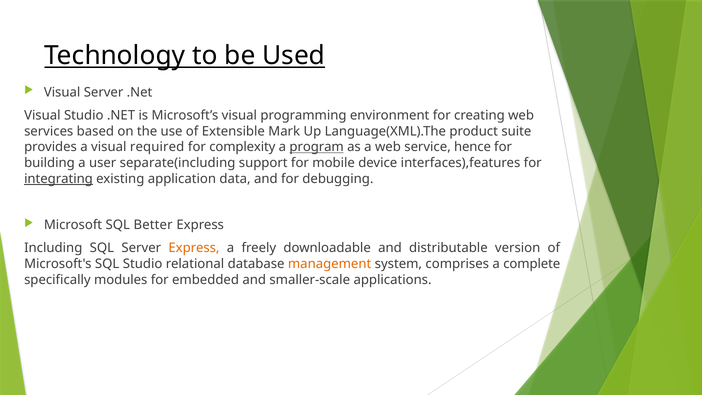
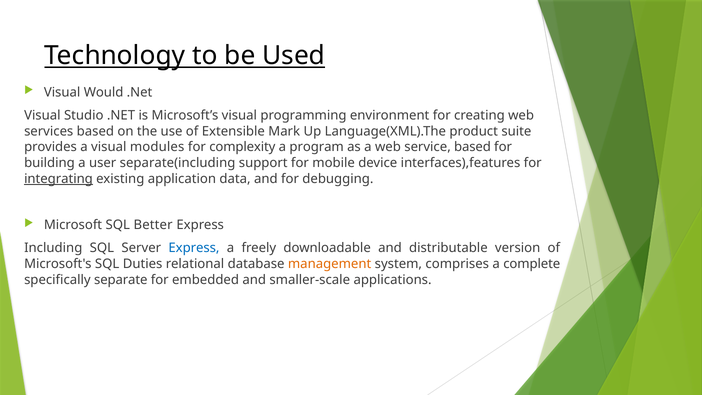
Visual Server: Server -> Would (104, 92)
required: required -> modules (157, 147)
program underline: present -> none (317, 147)
service hence: hence -> based (472, 147)
Express colour: orange -> blue (194, 248)
SQL Studio: Studio -> Duties (143, 264)
modules: modules -> separate (121, 280)
